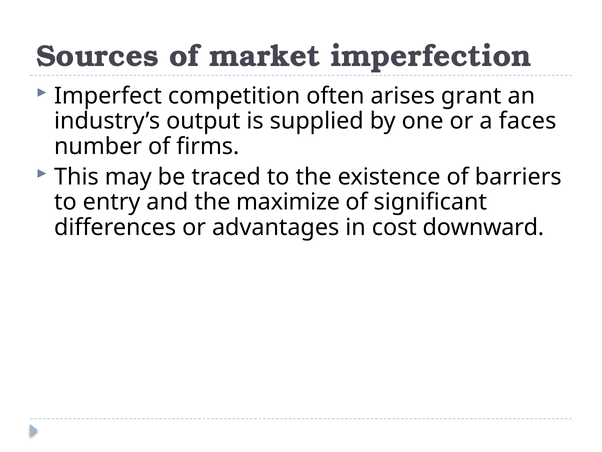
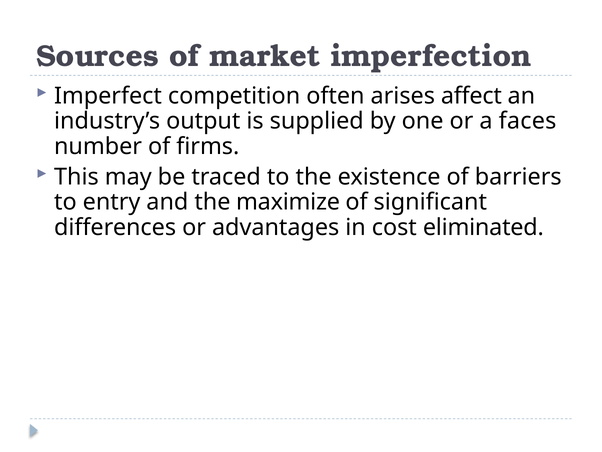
grant: grant -> affect (471, 96)
downward: downward -> eliminated (483, 227)
